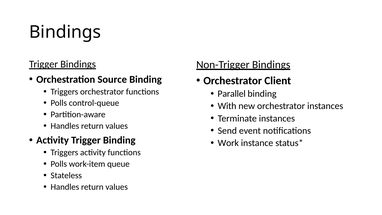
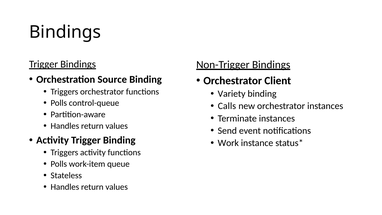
Parallel: Parallel -> Variety (232, 94)
With: With -> Calls (227, 106)
